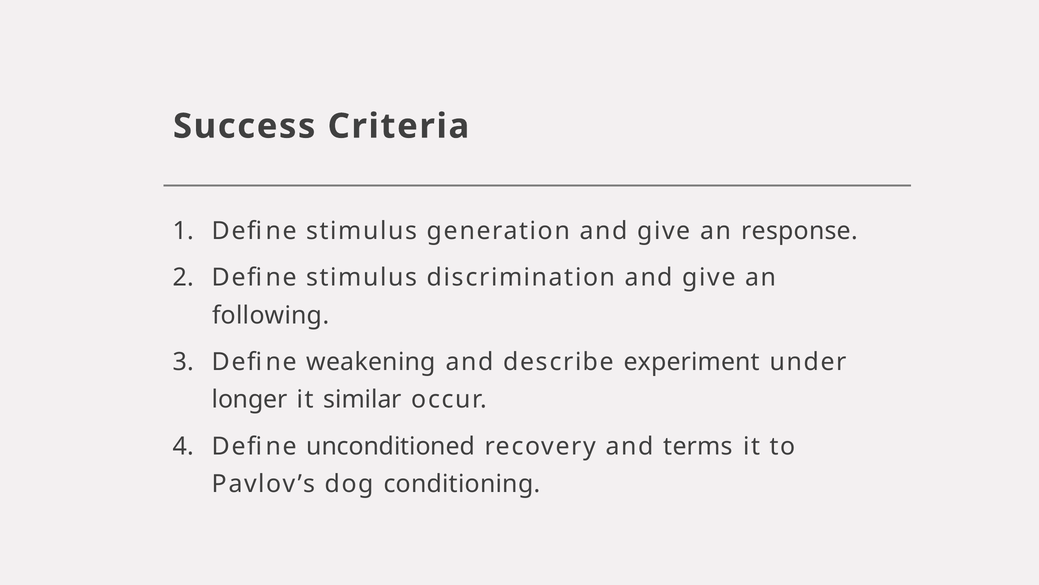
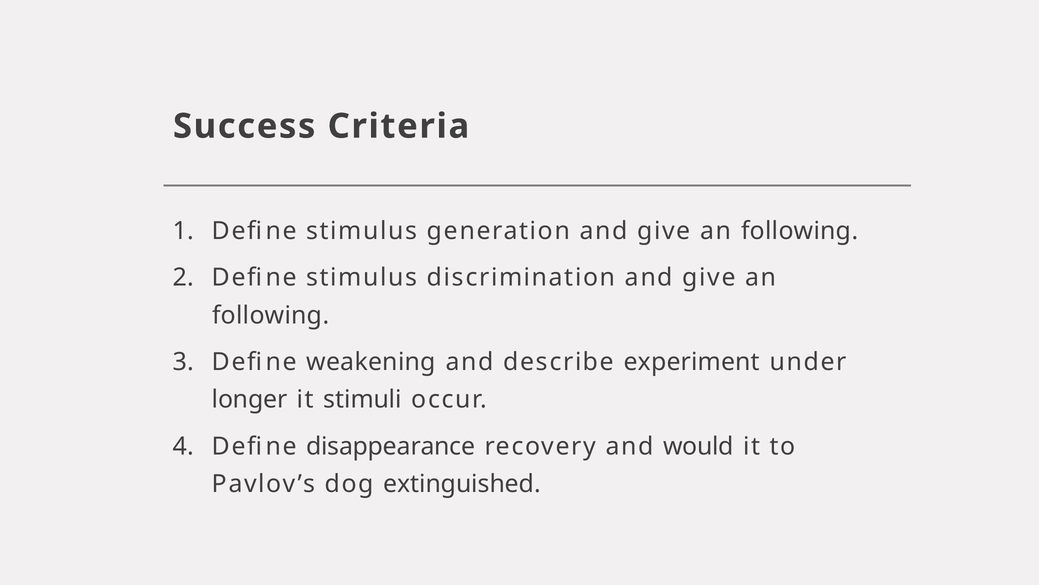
response: response -> following (800, 231)
similar: similar -> stimuli (363, 399)
unconditioned: unconditioned -> disappearance (391, 446)
terms: terms -> would (698, 446)
conditioning: conditioning -> extinguished (462, 483)
